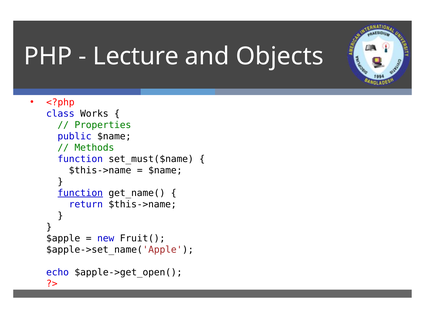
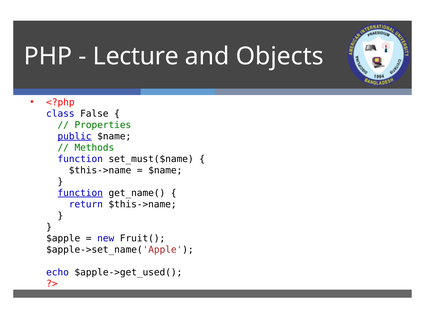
Works: Works -> False (94, 113)
public underline: none -> present (75, 136)
$apple->get_open(: $apple->get_open( -> $apple->get_used( (128, 272)
